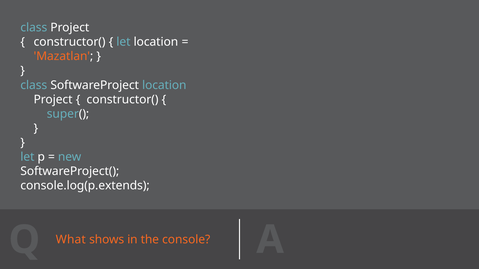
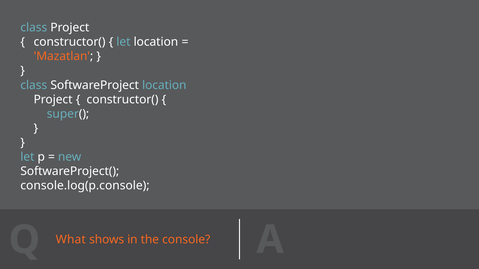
console.log(p.extends: console.log(p.extends -> console.log(p.console (85, 186)
